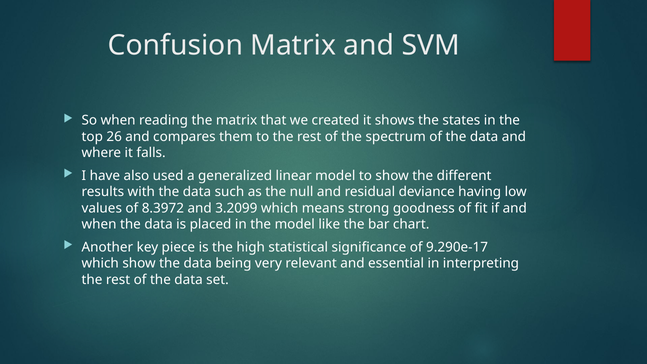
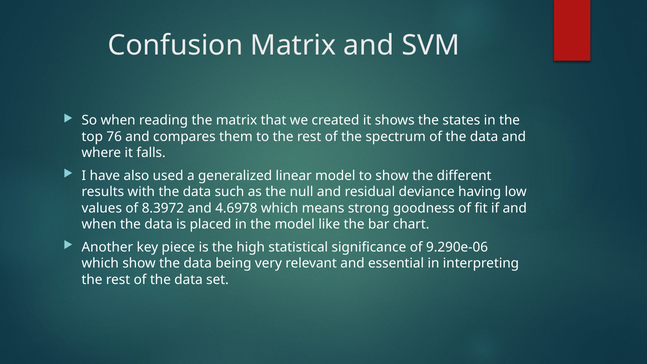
26: 26 -> 76 (114, 137)
3.2099: 3.2099 -> 4.6978 (236, 208)
9.290e-17: 9.290e-17 -> 9.290e-06 (457, 247)
